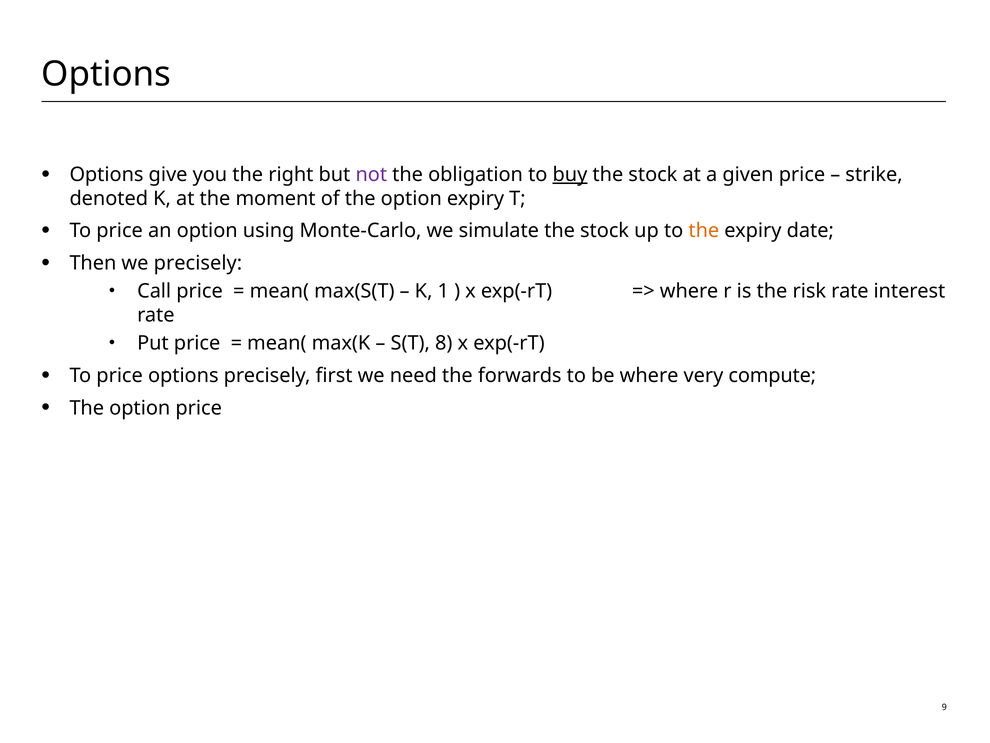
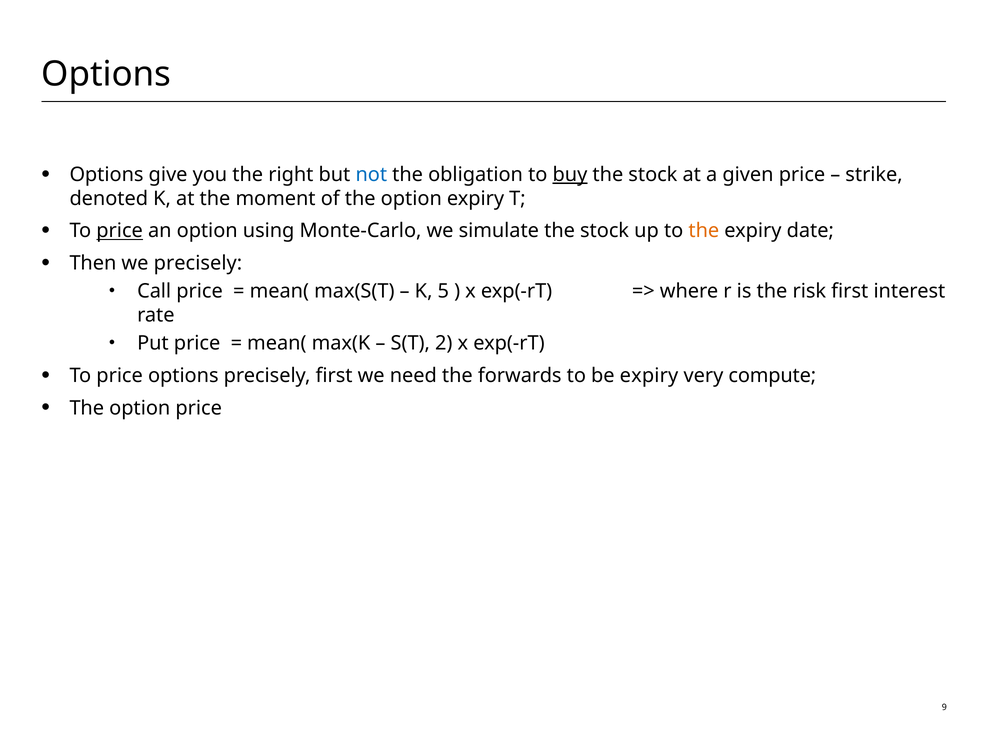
not colour: purple -> blue (371, 175)
price underline: none -> present (120, 231)
1: 1 -> 5 (443, 291)
risk rate: rate -> first (850, 291)
8: 8 -> 2 (444, 343)
be where: where -> expiry (649, 375)
